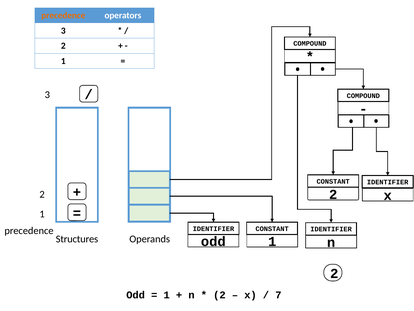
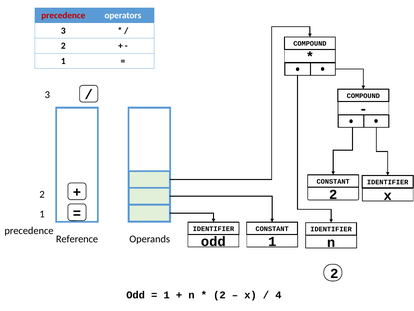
precedence colour: orange -> red (63, 15)
Structures: Structures -> Reference (77, 239)
7: 7 -> 4 (278, 295)
